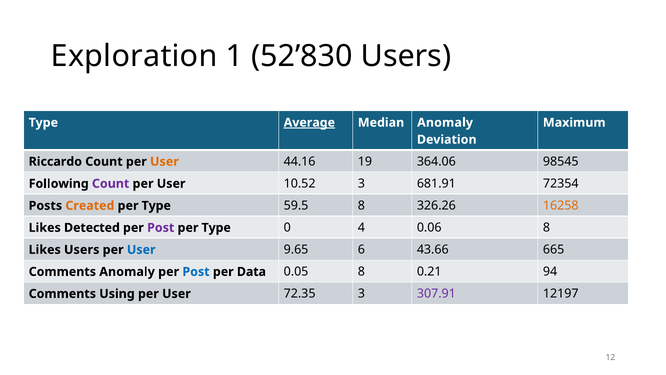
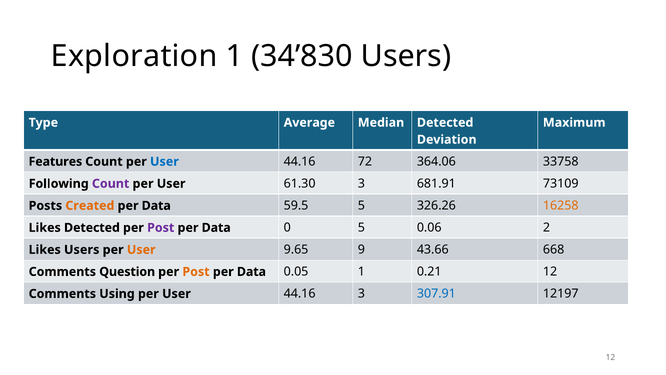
52’830: 52’830 -> 34’830 (302, 56)
Average underline: present -> none (309, 122)
Median Anomaly: Anomaly -> Detected (445, 122)
Riccardo: Riccardo -> Features (55, 161)
User colour: orange -> blue (164, 161)
19: 19 -> 72 (365, 161)
98545: 98545 -> 33758 (561, 161)
10.52: 10.52 -> 61.30 (300, 183)
72354: 72354 -> 73109 (561, 183)
Type: Type -> Data (156, 205)
59.5 8: 8 -> 5 (361, 205)
Type: Type -> Data (216, 227)
0 4: 4 -> 5 (361, 227)
0.06 8: 8 -> 2 (547, 227)
User colour: blue -> orange (141, 249)
6: 6 -> 9 (361, 249)
665: 665 -> 668 (554, 249)
Comments Anomaly: Anomaly -> Question (127, 271)
Post colour: blue -> orange (196, 271)
0.05 8: 8 -> 1 (361, 271)
0.21 94: 94 -> 12 (550, 271)
72.35: 72.35 -> 44.16 (300, 293)
307.91 colour: purple -> blue (436, 293)
